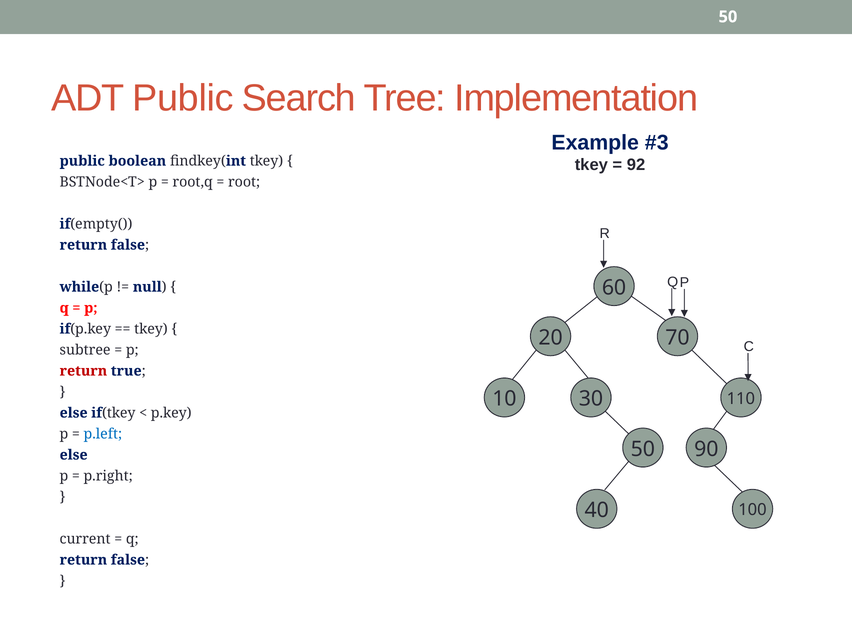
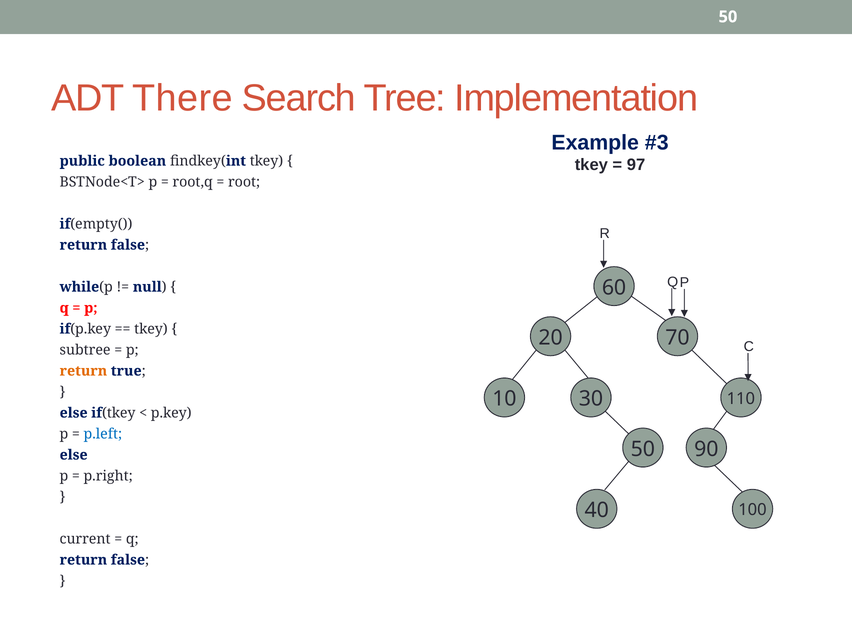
ADT Public: Public -> There (183, 98)
92: 92 -> 97 (636, 165)
return colour: red -> orange (83, 371)
